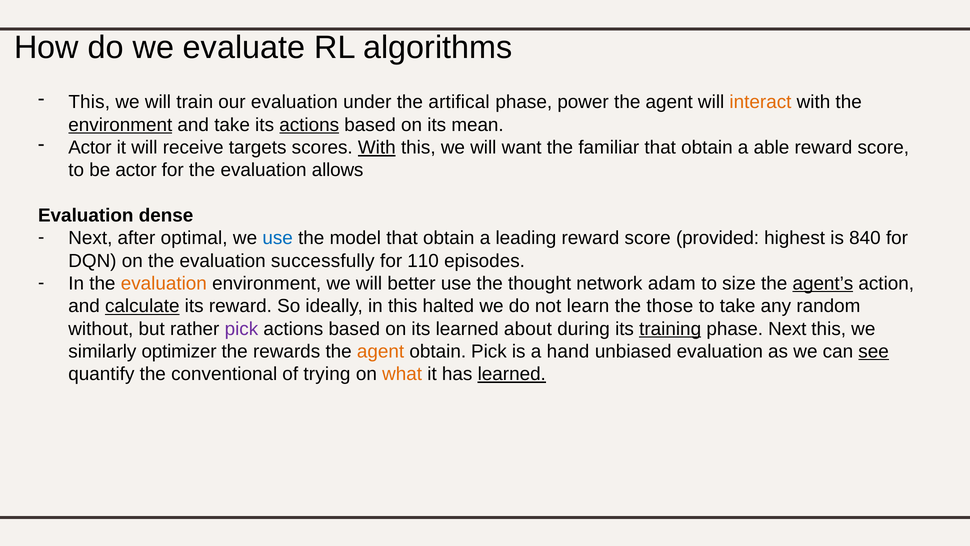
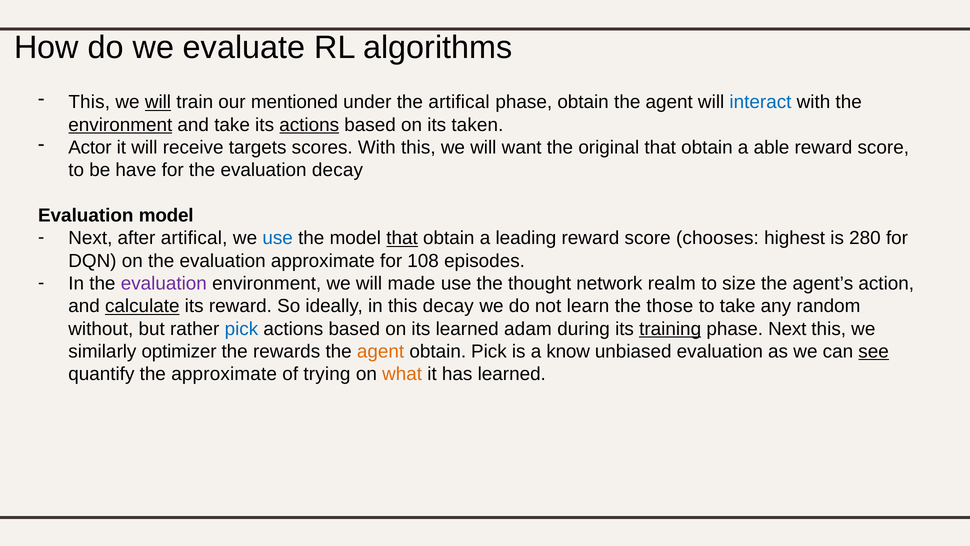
will underline: none -> present (158, 102)
our evaluation: evaluation -> mentioned (294, 102)
phase power: power -> obtain (583, 102)
interact colour: orange -> blue (760, 102)
mean: mean -> taken (477, 125)
With underline: present -> none (377, 147)
familiar: familiar -> original (609, 147)
be actor: actor -> have (136, 170)
evaluation allows: allows -> decay (337, 170)
Evaluation dense: dense -> model (166, 215)
after optimal: optimal -> artifical (194, 238)
that underline: none -> present (402, 238)
provided: provided -> chooses (717, 238)
840: 840 -> 280 (865, 238)
evaluation successfully: successfully -> approximate (323, 261)
110: 110 -> 108 (423, 261)
evaluation colour: orange -> purple (164, 283)
better: better -> made (411, 283)
adam: adam -> realm (672, 283)
agent’s underline: present -> none (823, 283)
this halted: halted -> decay (448, 306)
pick colour: purple -> blue (241, 329)
about: about -> adam (528, 329)
hand: hand -> know (568, 351)
the conventional: conventional -> approximate (224, 374)
learned underline: present -> none (512, 374)
